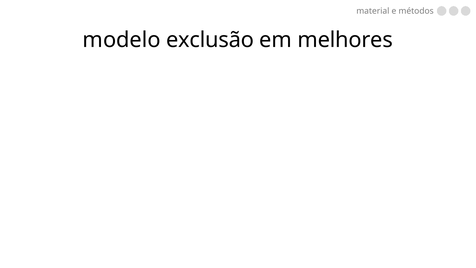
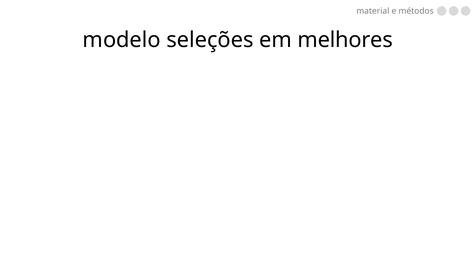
exclusão: exclusão -> seleções (210, 40)
